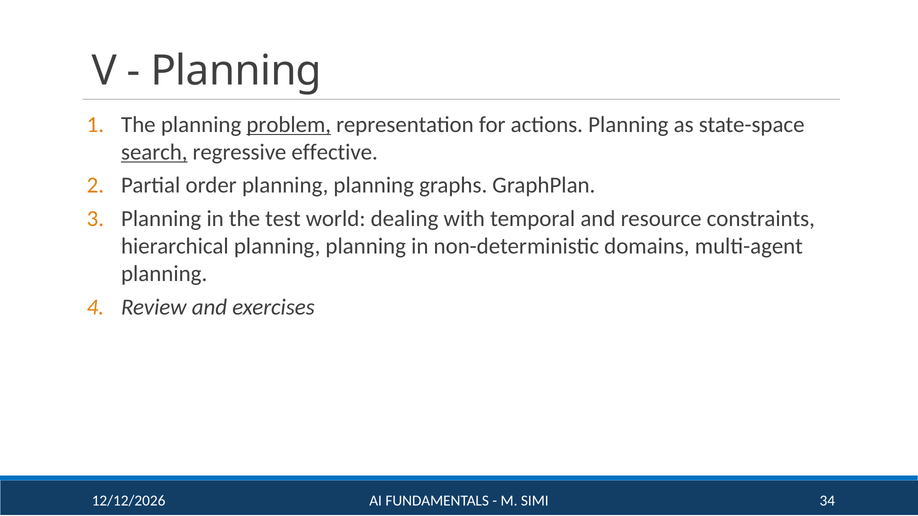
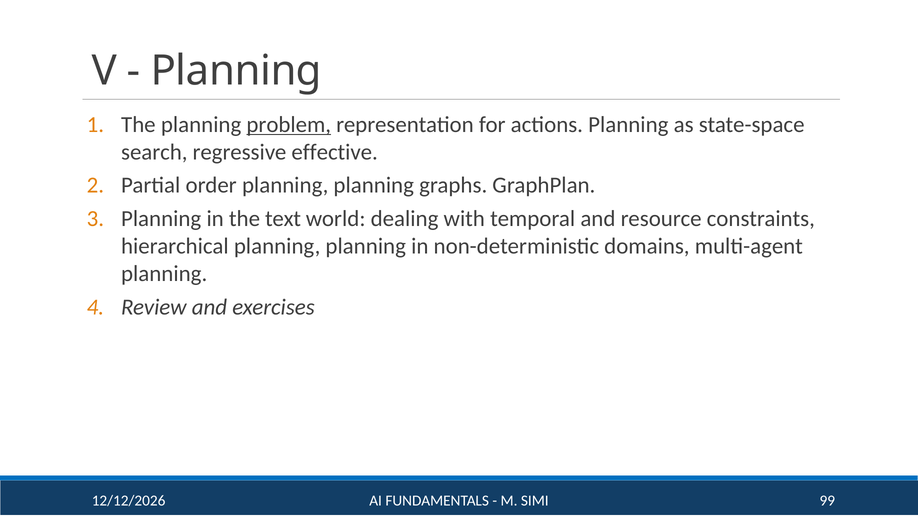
search underline: present -> none (154, 152)
test: test -> text (283, 219)
34: 34 -> 99 (827, 501)
